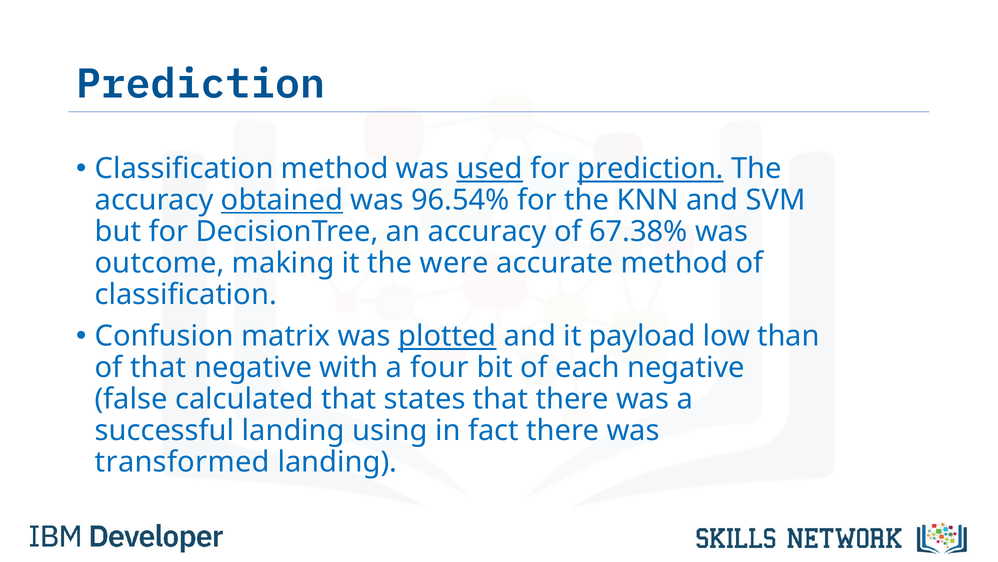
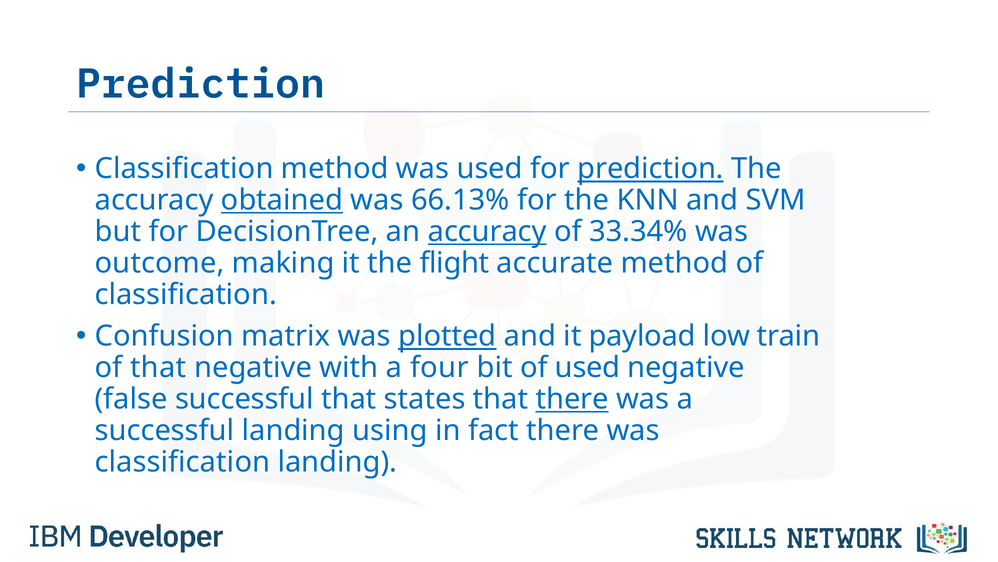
used underline: present -> none (490, 169)
96.54%: 96.54% -> 66.13% (460, 200)
accuracy underline: none -> present (487, 231)
67.38%: 67.38% -> 33.34% (638, 231)
were: were -> flight (455, 263)
than: than -> train (789, 336)
of each: each -> used (588, 367)
false calculated: calculated -> successful (244, 399)
there underline: none -> present (572, 399)
transformed: transformed -> classification (182, 462)
